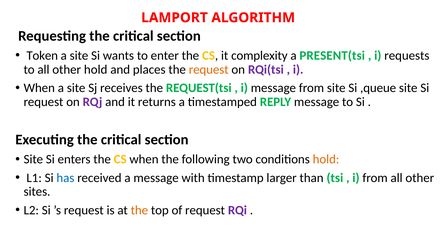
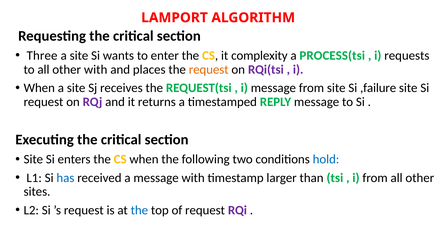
Token: Token -> Three (42, 56)
PRESENT(tsi: PRESENT(tsi -> PROCESS(tsi (332, 56)
other hold: hold -> with (96, 69)
,queue: ,queue -> ,failure (378, 88)
hold colour: orange -> blue (326, 159)
the colour: orange -> blue (139, 210)
